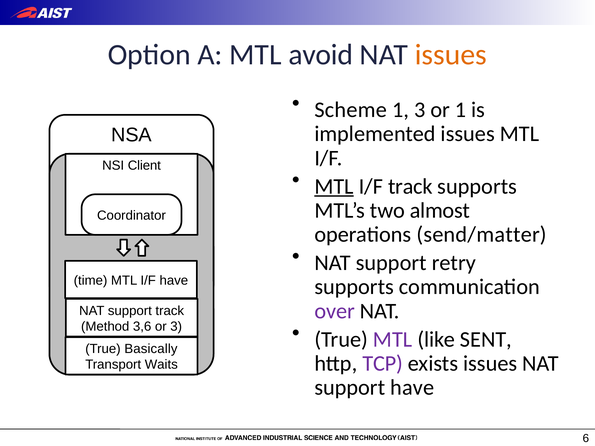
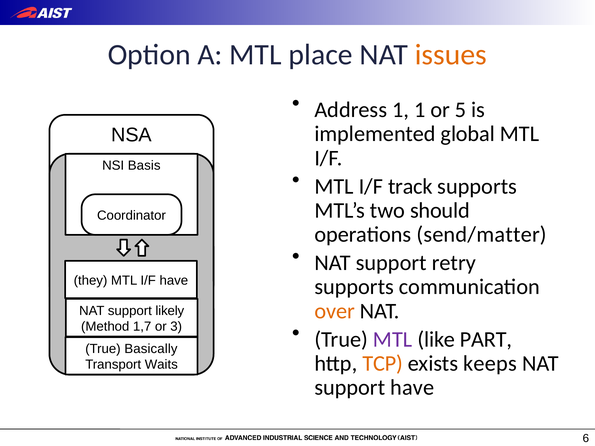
avoid: avoid -> place (321, 55)
Scheme: Scheme -> Address (351, 110)
1 3: 3 -> 1 (420, 110)
or 1: 1 -> 5 (461, 110)
implemented issues: issues -> global (468, 134)
Client: Client -> Basis (144, 166)
MTL underline: present -> none (334, 186)
almost: almost -> should (440, 211)
time: time -> they (91, 281)
over colour: purple -> orange (335, 311)
support track: track -> likely (170, 311)
3,6: 3,6 -> 1,7 (142, 327)
SENT: SENT -> PART (486, 340)
TCP colour: purple -> orange (383, 364)
exists issues: issues -> keeps (490, 364)
